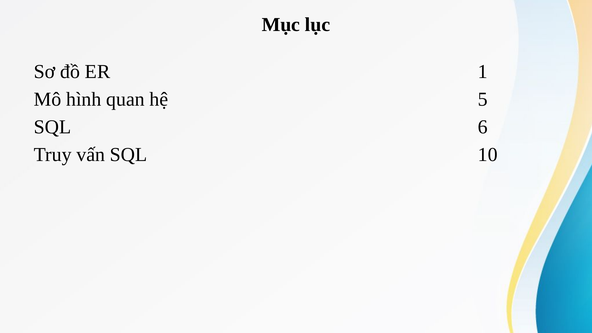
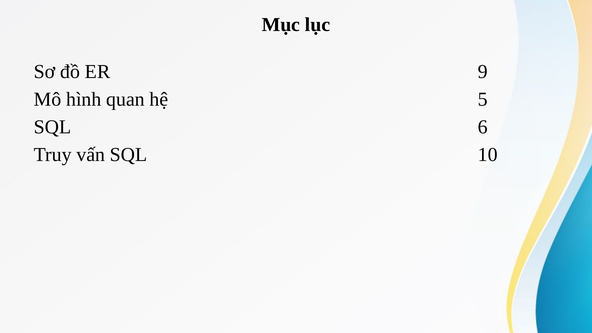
1: 1 -> 9 (483, 72)
